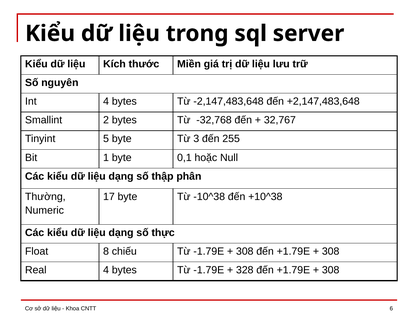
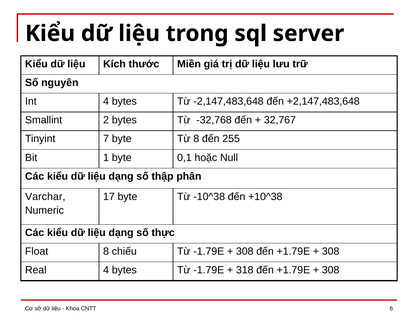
5: 5 -> 7 (106, 139)
Từ 3: 3 -> 8 (196, 139)
Thường: Thường -> Varchar (45, 196)
328: 328 -> 318 (245, 270)
